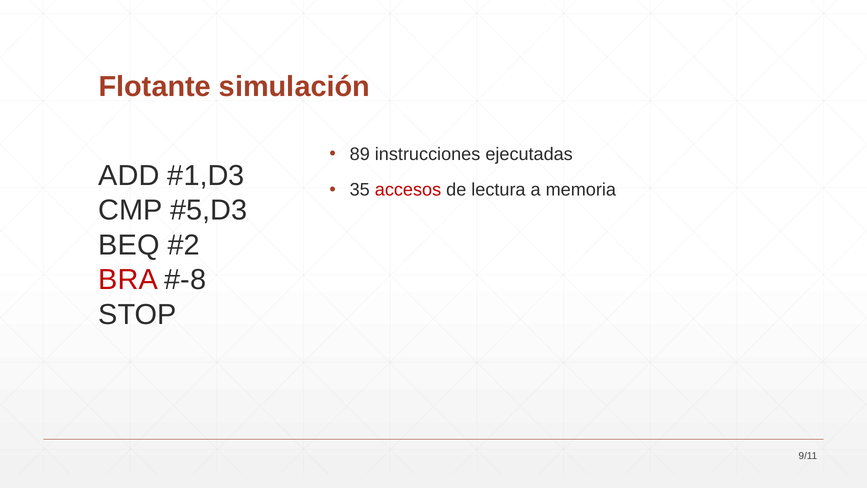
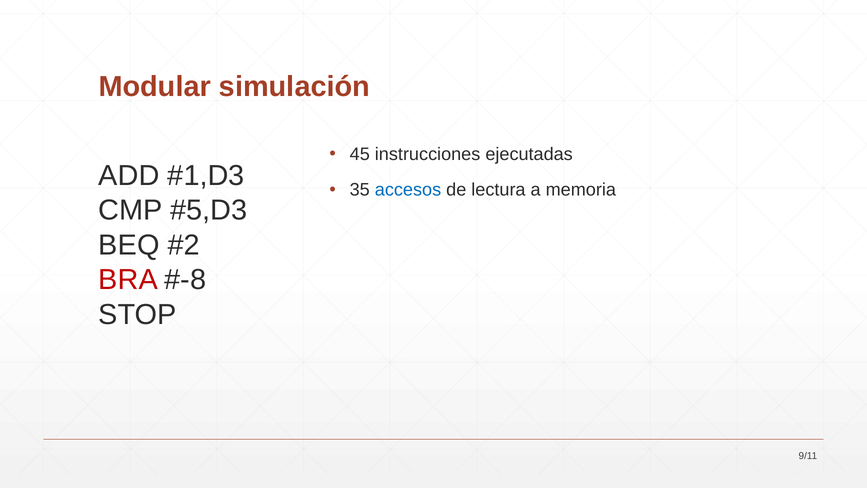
Flotante: Flotante -> Modular (155, 87)
89: 89 -> 45 (360, 154)
accesos colour: red -> blue (408, 190)
